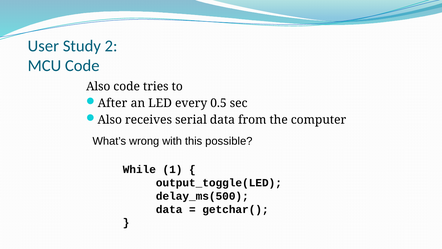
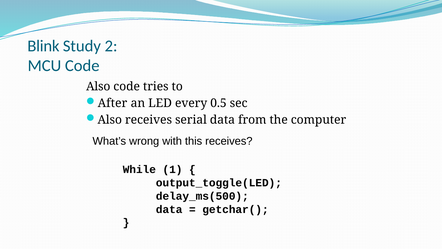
User: User -> Blink (43, 46)
this possible: possible -> receives (229, 141)
